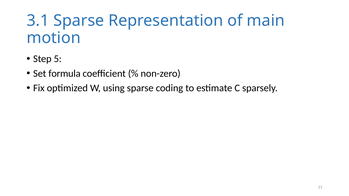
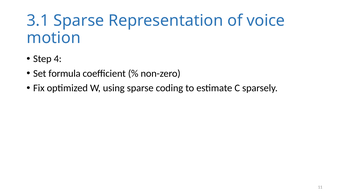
main: main -> voice (266, 21)
5: 5 -> 4 (58, 59)
